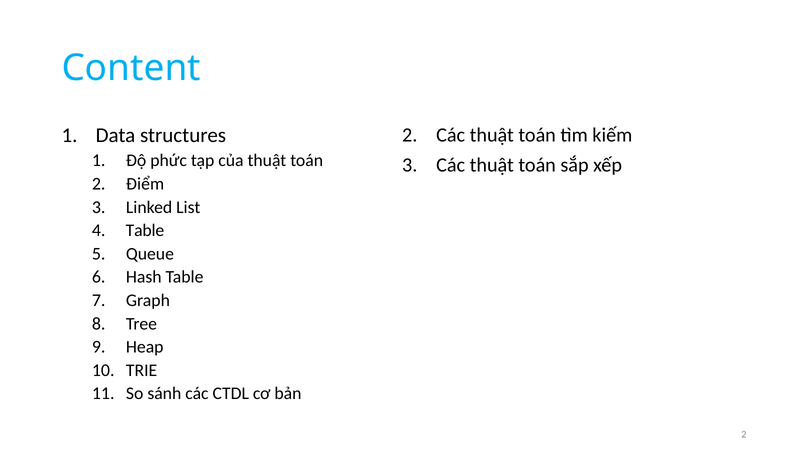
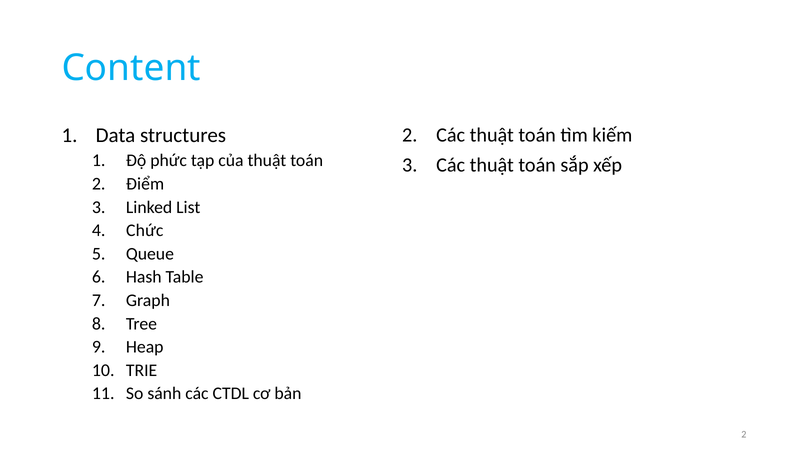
Table: Table -> Chức (145, 230)
